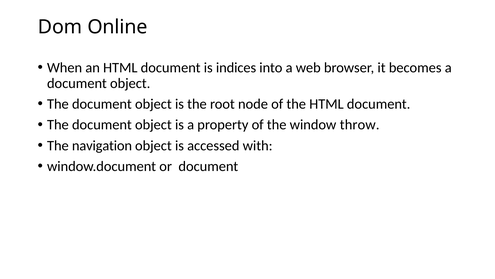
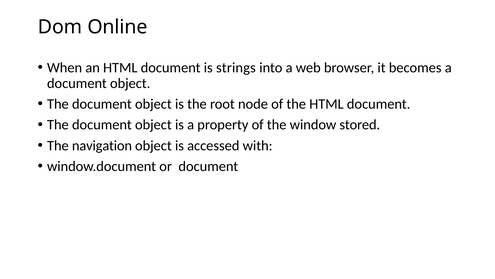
indices: indices -> strings (236, 68)
throw: throw -> stored (360, 125)
